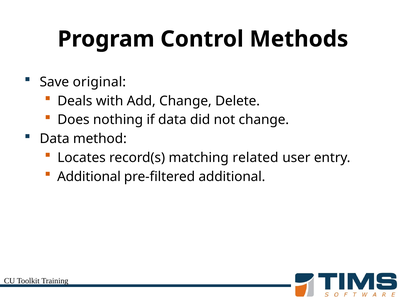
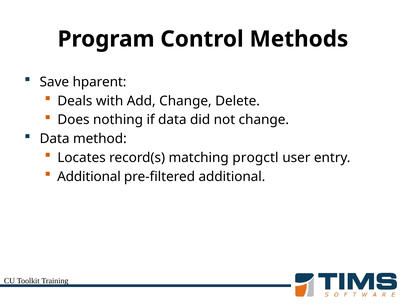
original: original -> hparent (99, 82)
related: related -> progctl (255, 158)
